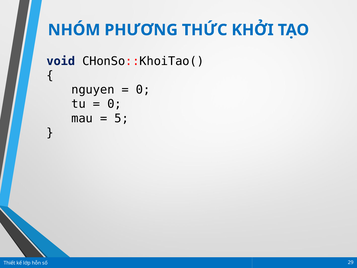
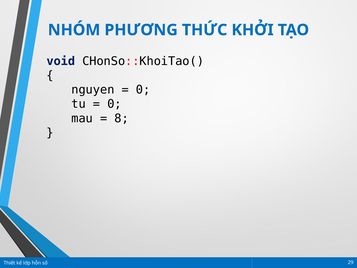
5: 5 -> 8 (122, 118)
